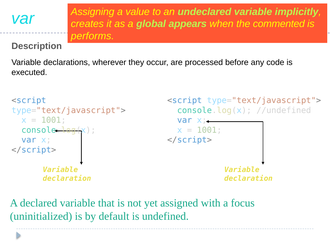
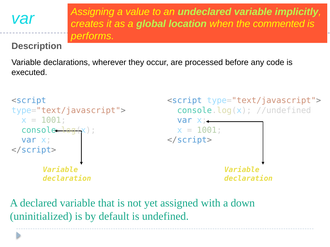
appears: appears -> location (188, 24)
focus: focus -> down (243, 203)
